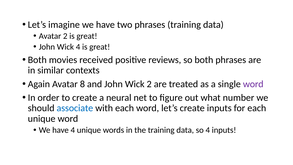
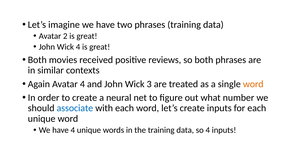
Avatar 8: 8 -> 4 (82, 84)
Wick 2: 2 -> 3 (149, 84)
word colour: purple -> orange (253, 84)
